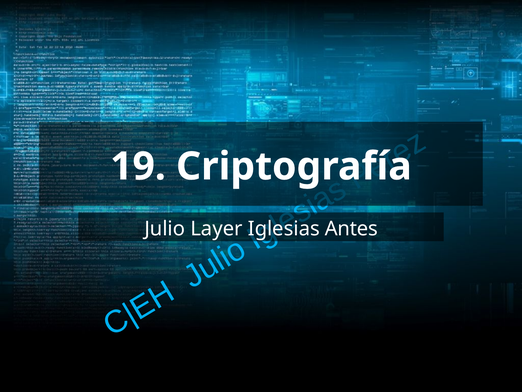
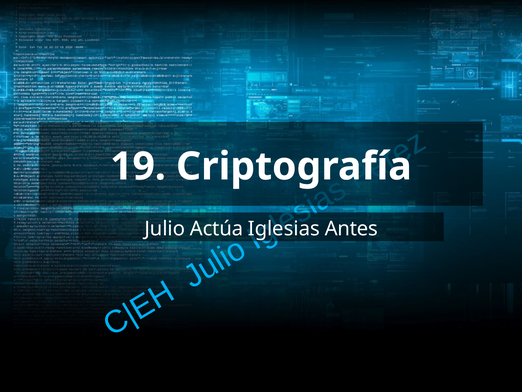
Layer: Layer -> Actúa (217, 228)
